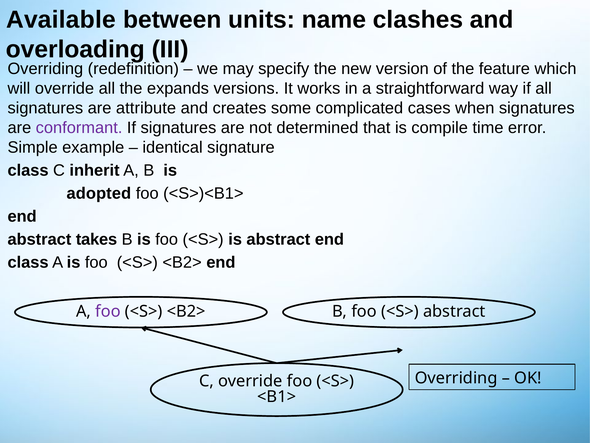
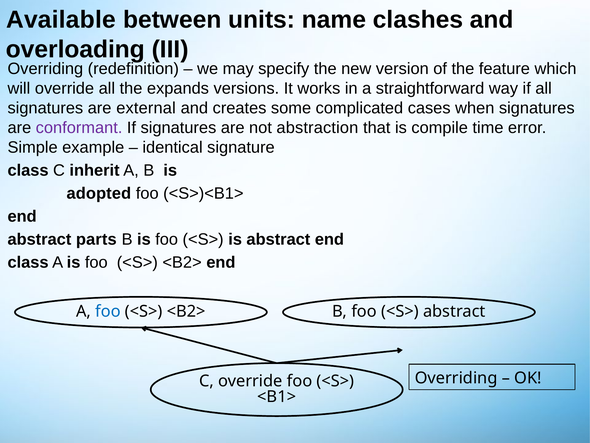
attribute: attribute -> external (146, 108)
determined: determined -> abstraction (317, 128)
takes: takes -> parts (96, 239)
foo colour: purple -> blue (108, 311)
